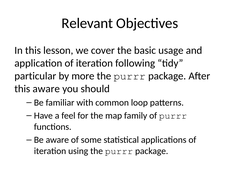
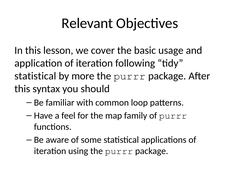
particular: particular -> statistical (35, 76)
this aware: aware -> syntax (46, 89)
